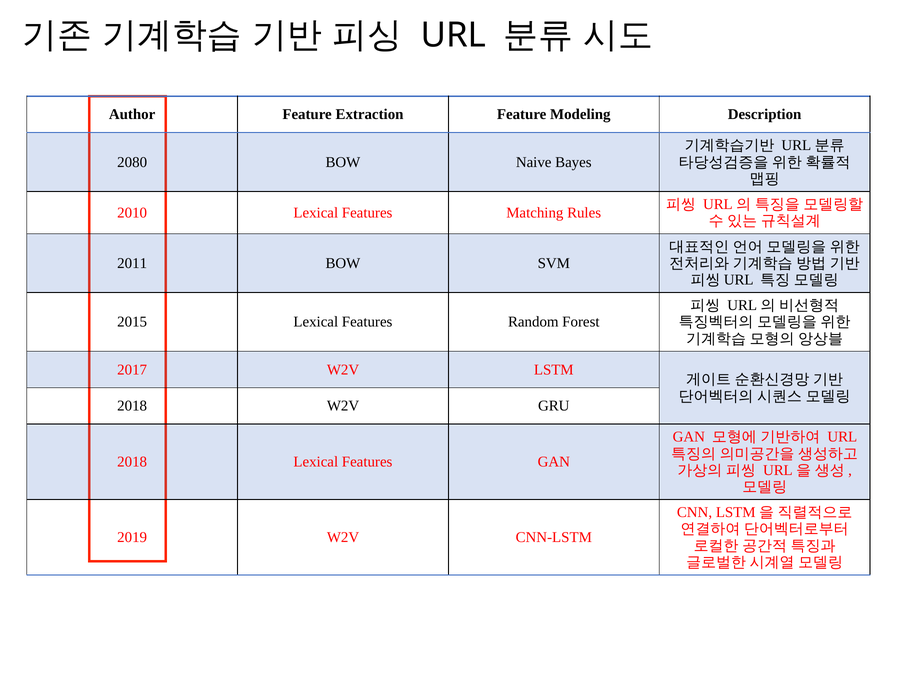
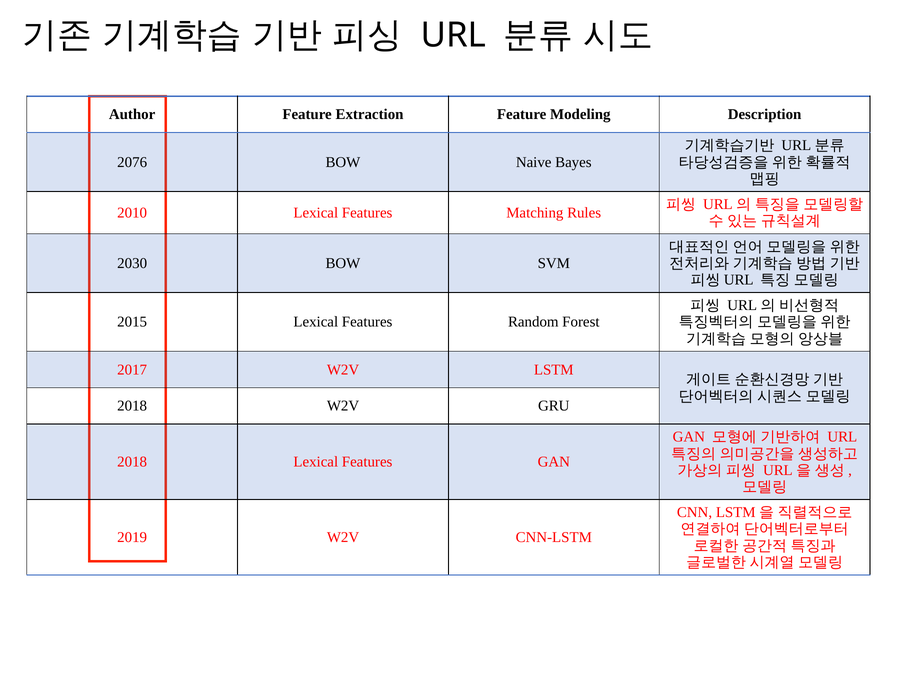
2080: 2080 -> 2076 (132, 162)
2011: 2011 -> 2030 (132, 263)
